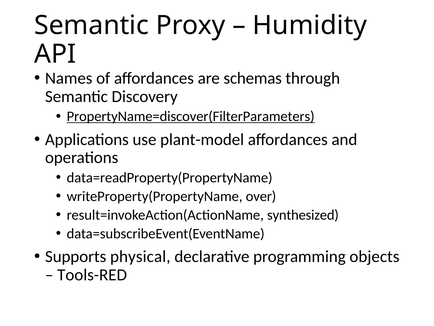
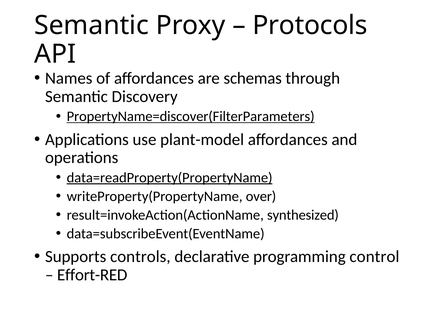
Humidity: Humidity -> Protocols (310, 25)
data=readProperty(PropertyName underline: none -> present (170, 177)
physical: physical -> controls (140, 256)
objects: objects -> control (374, 256)
Tools-RED: Tools-RED -> Effort-RED (92, 274)
